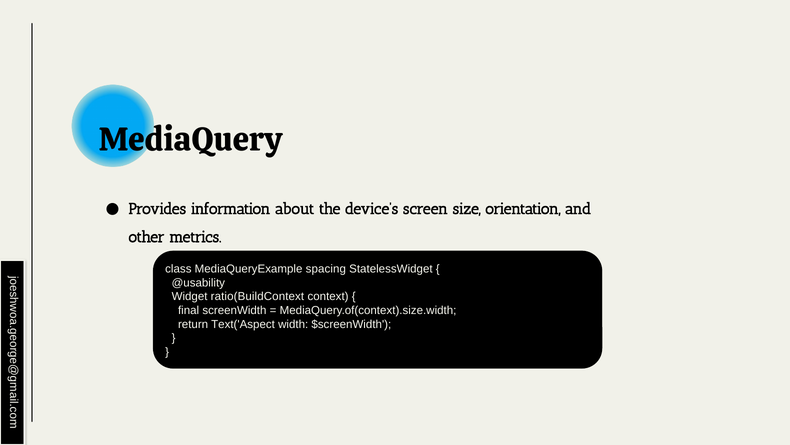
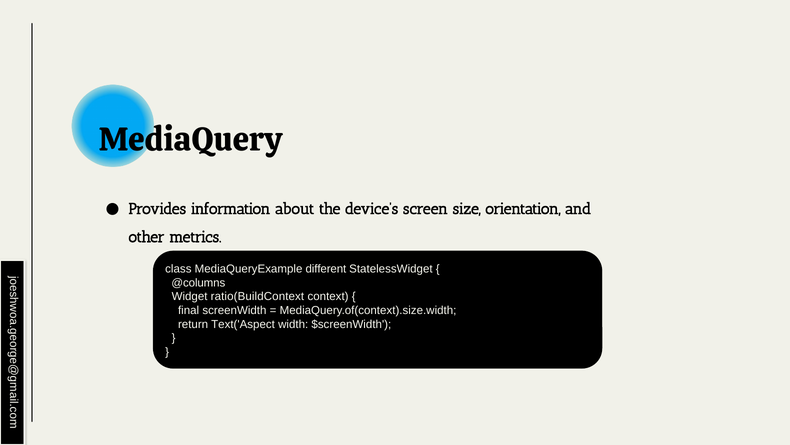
spacing: spacing -> different (326, 268)
@usability: @usability -> @columns (198, 282)
